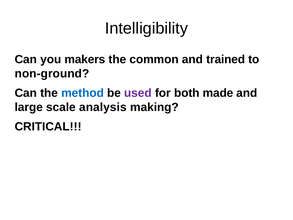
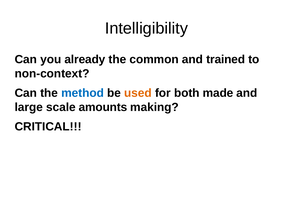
makers: makers -> already (85, 59)
non-ground: non-ground -> non-context (52, 74)
used colour: purple -> orange (138, 93)
analysis: analysis -> amounts (103, 107)
